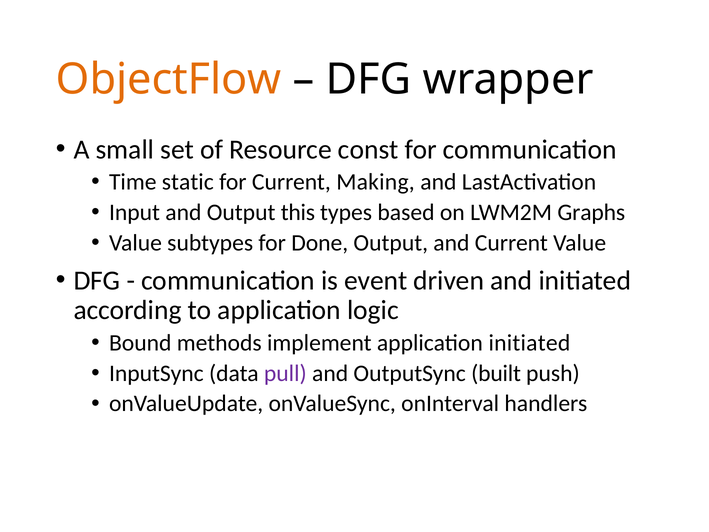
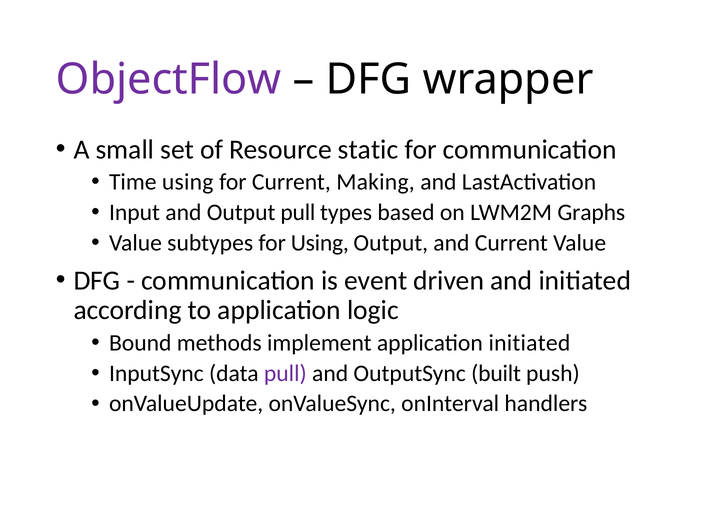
ObjectFlow colour: orange -> purple (169, 79)
const: const -> static (368, 149)
Time static: static -> using (188, 182)
Output this: this -> pull (298, 212)
for Done: Done -> Using (320, 243)
